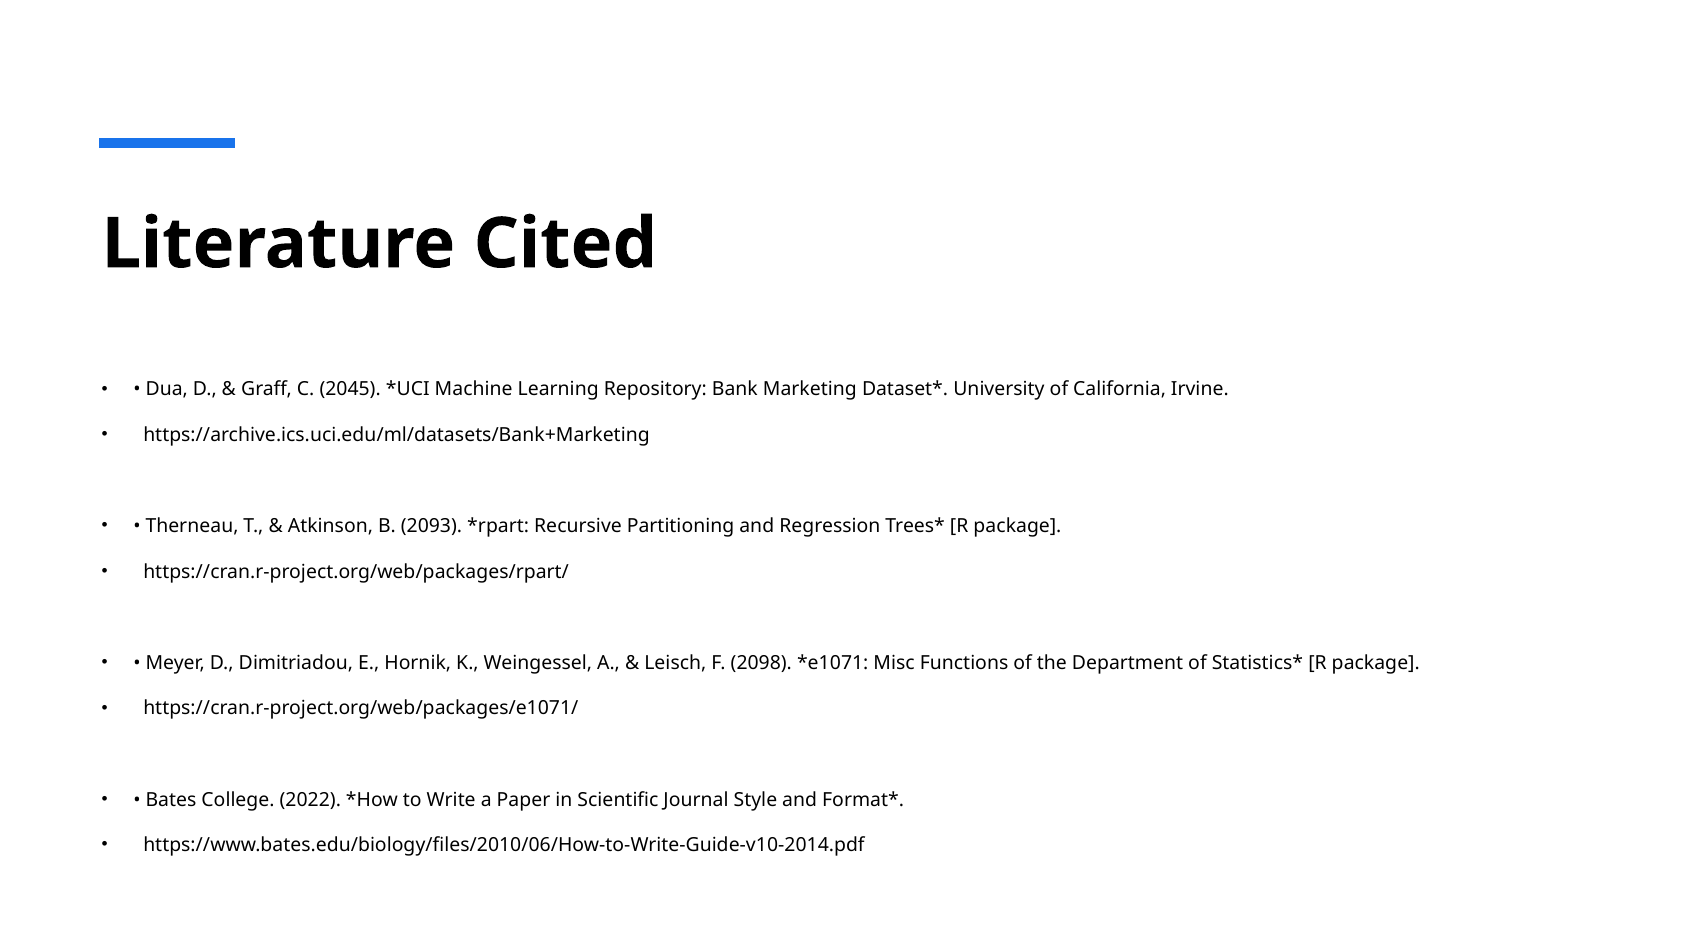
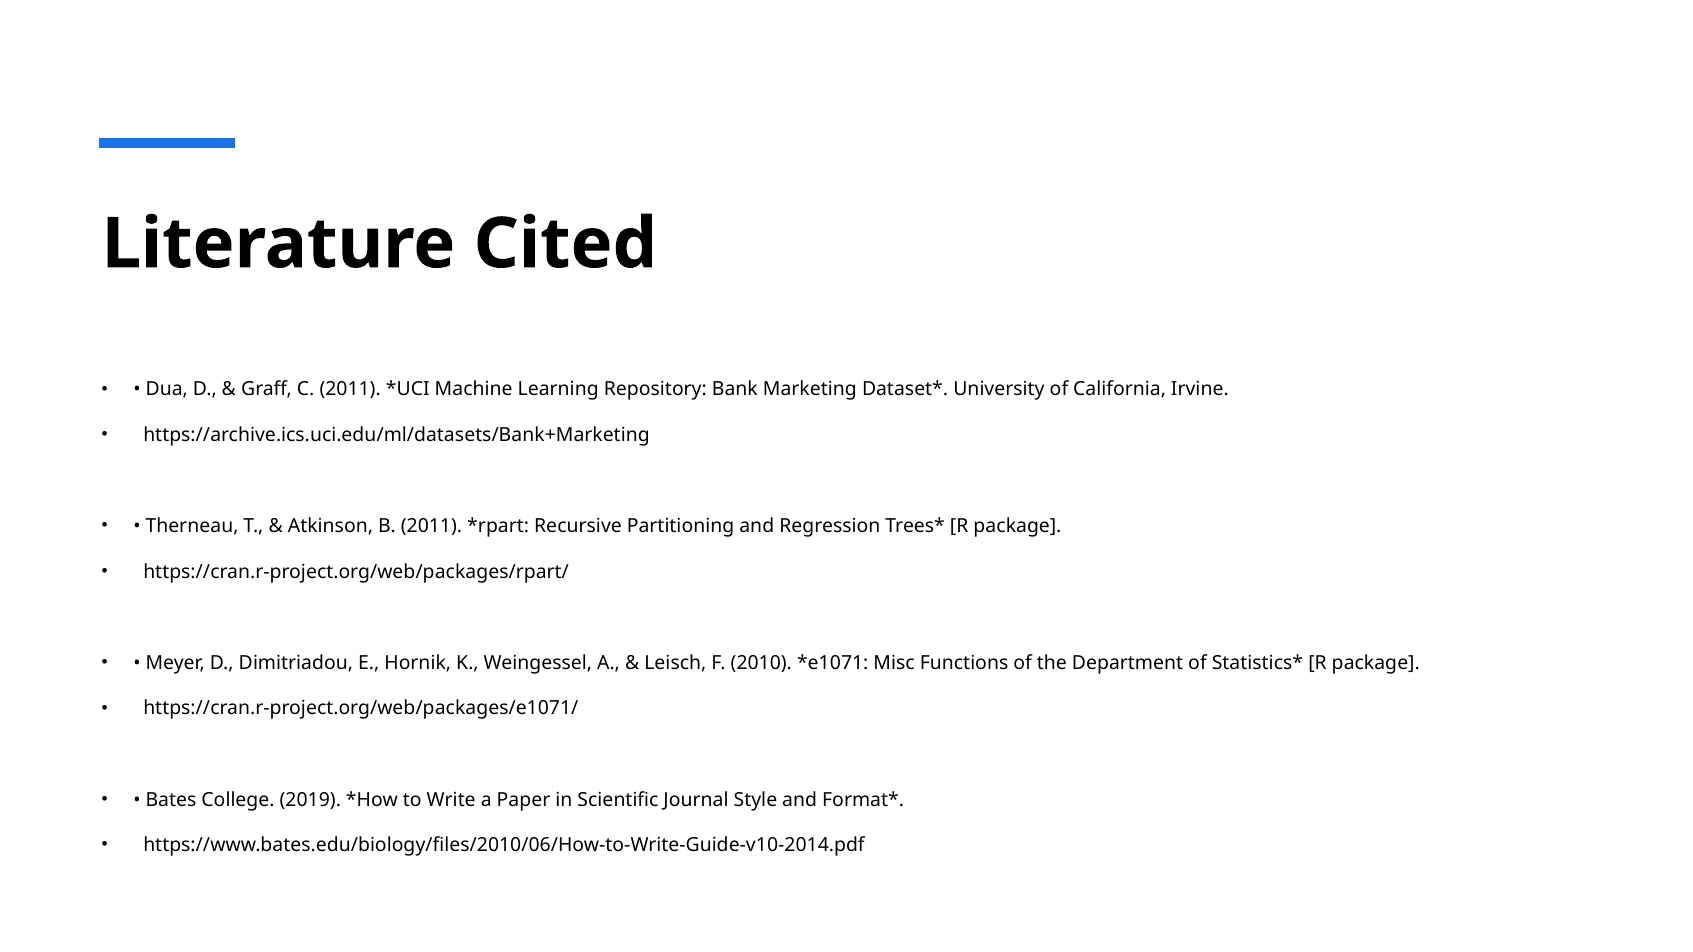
C 2045: 2045 -> 2011 (350, 390)
B 2093: 2093 -> 2011 (431, 526)
2098: 2098 -> 2010 (761, 663)
2022: 2022 -> 2019 (310, 800)
